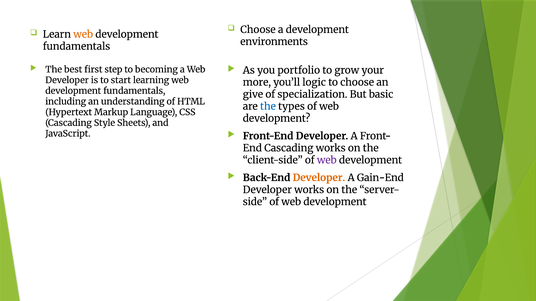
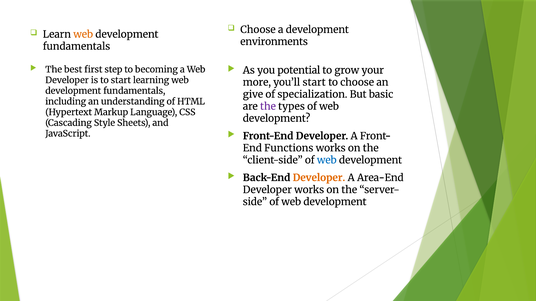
portfolio: portfolio -> potential (299, 70)
you’ll logic: logic -> start (314, 82)
the colour: blue -> purple (268, 107)
Cascading: Cascading -> Functions (289, 148)
web colour: purple -> blue (327, 160)
Gain-End: Gain-End -> Area-End (380, 178)
